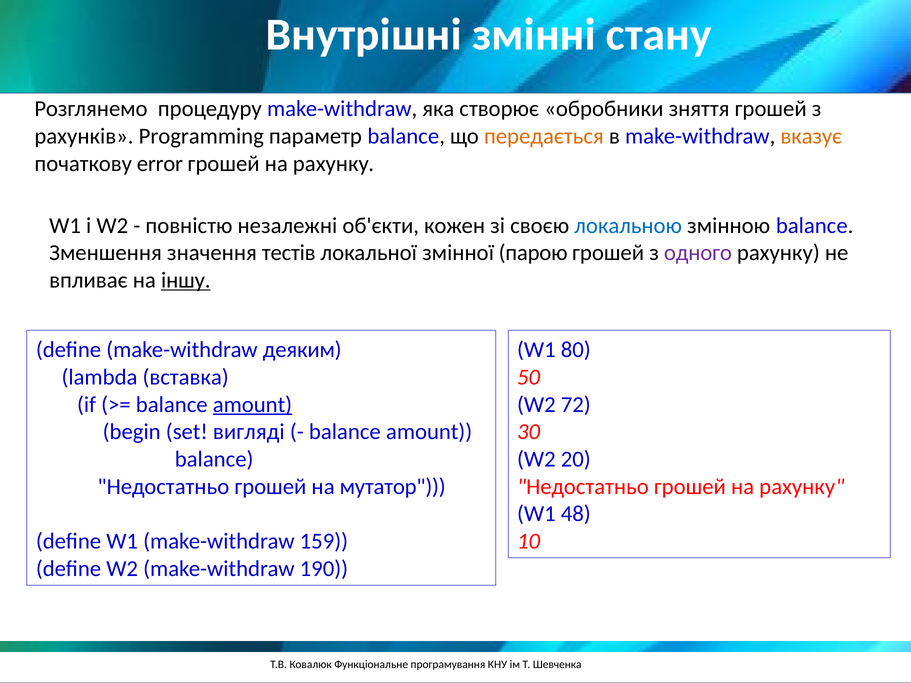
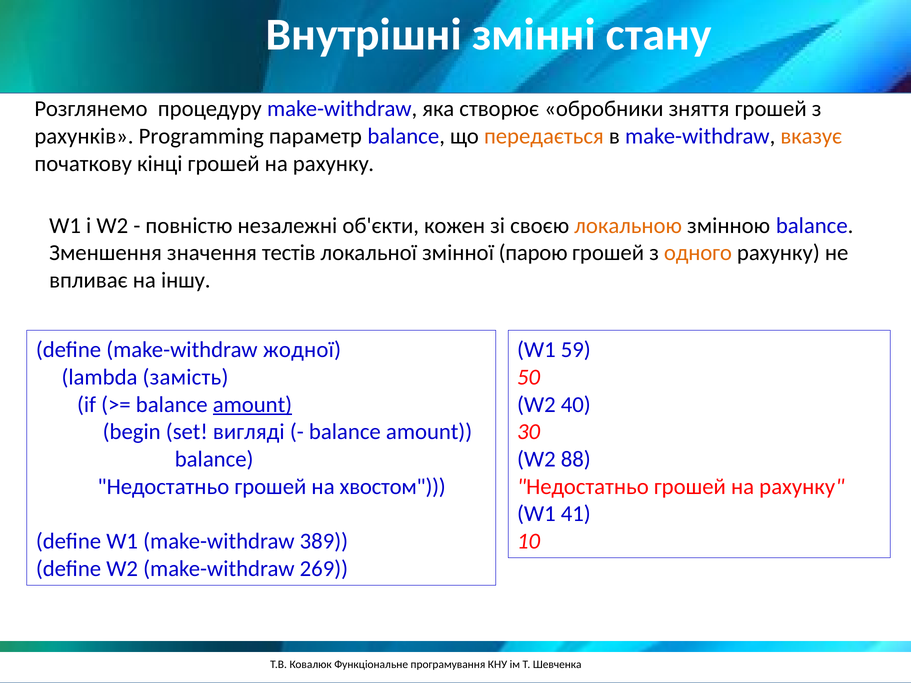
error: error -> кінці (160, 164)
локальною colour: blue -> orange (628, 226)
одного colour: purple -> orange (698, 253)
іншу underline: present -> none (186, 280)
деяким: деяким -> жодної (302, 350)
80: 80 -> 59 (576, 350)
вставка: вставка -> замість (185, 377)
72: 72 -> 40 (576, 405)
20: 20 -> 88 (576, 459)
мутатор: мутатор -> хвостом (393, 487)
48: 48 -> 41 (576, 514)
159: 159 -> 389 (324, 541)
190: 190 -> 269 (324, 569)
